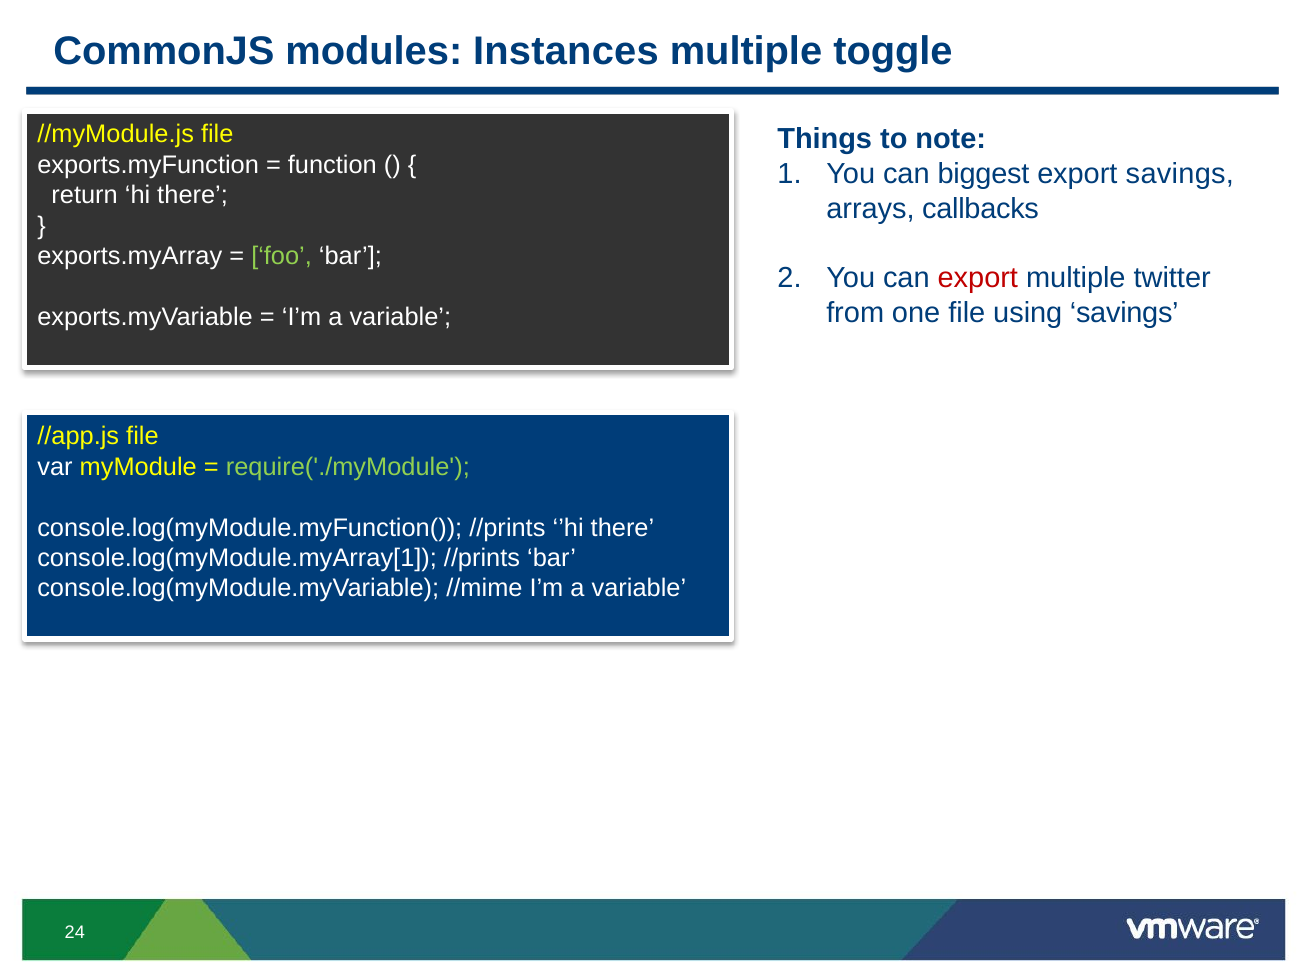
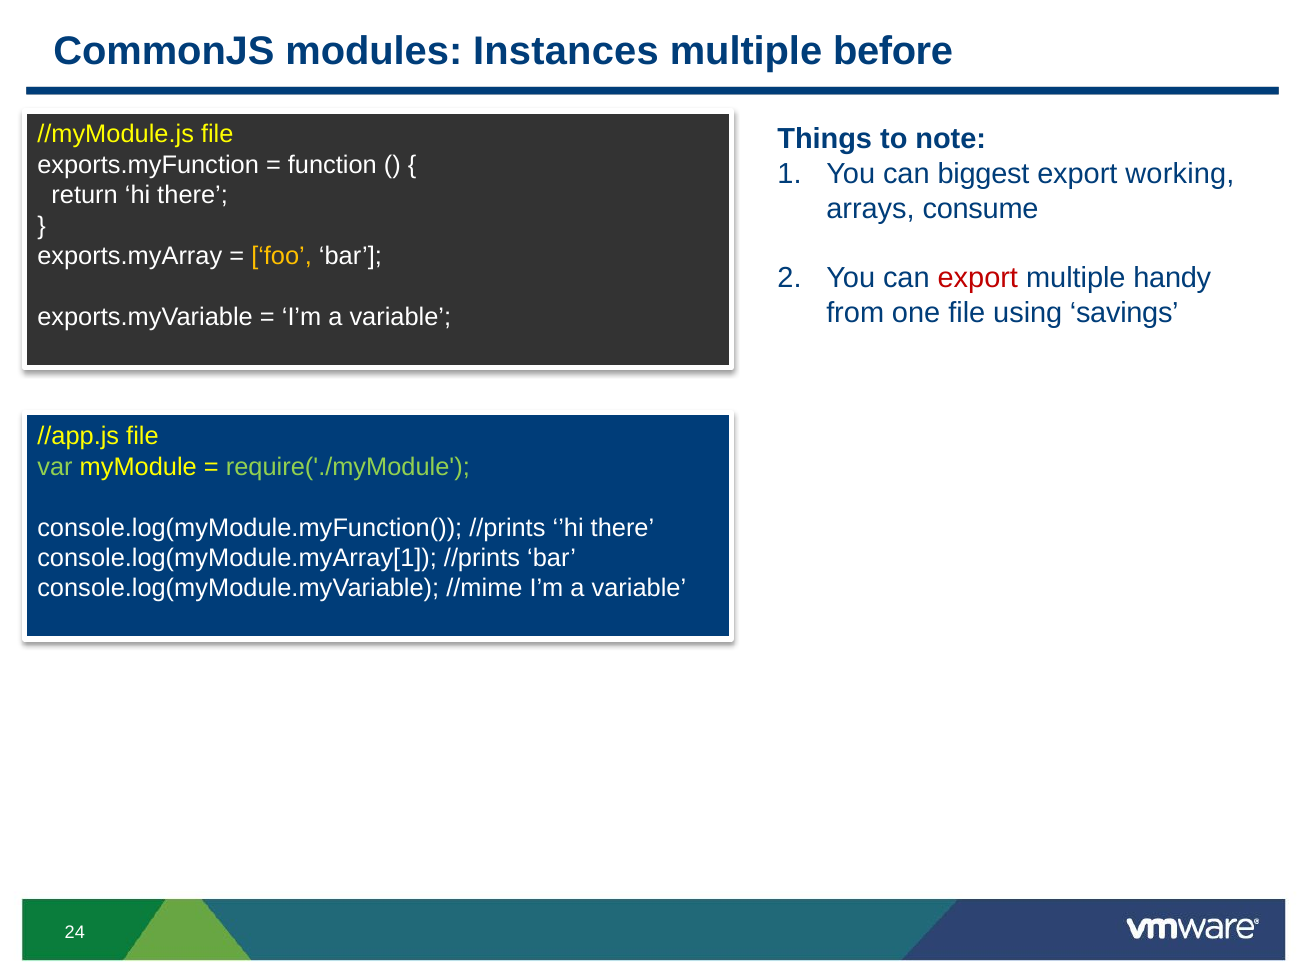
toggle: toggle -> before (893, 51)
export savings: savings -> working (1180, 174)
callbacks: callbacks -> consume (981, 209)
foo colour: light green -> yellow (282, 256)
twitter: twitter -> handy (1172, 278)
var colour: white -> light green (55, 467)
